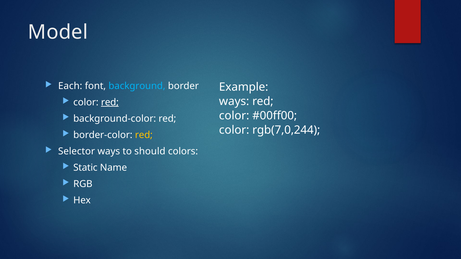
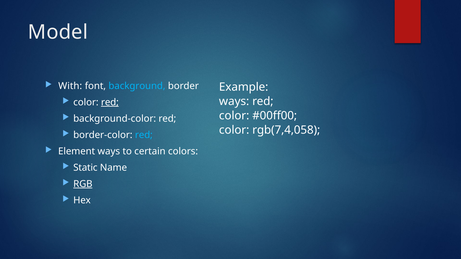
Each: Each -> With (70, 86)
rgb(7,0,244: rgb(7,0,244 -> rgb(7,4,058 (286, 130)
red colour: yellow -> light blue (144, 135)
Selector: Selector -> Element (77, 151)
should: should -> certain (150, 151)
RGB underline: none -> present (83, 184)
